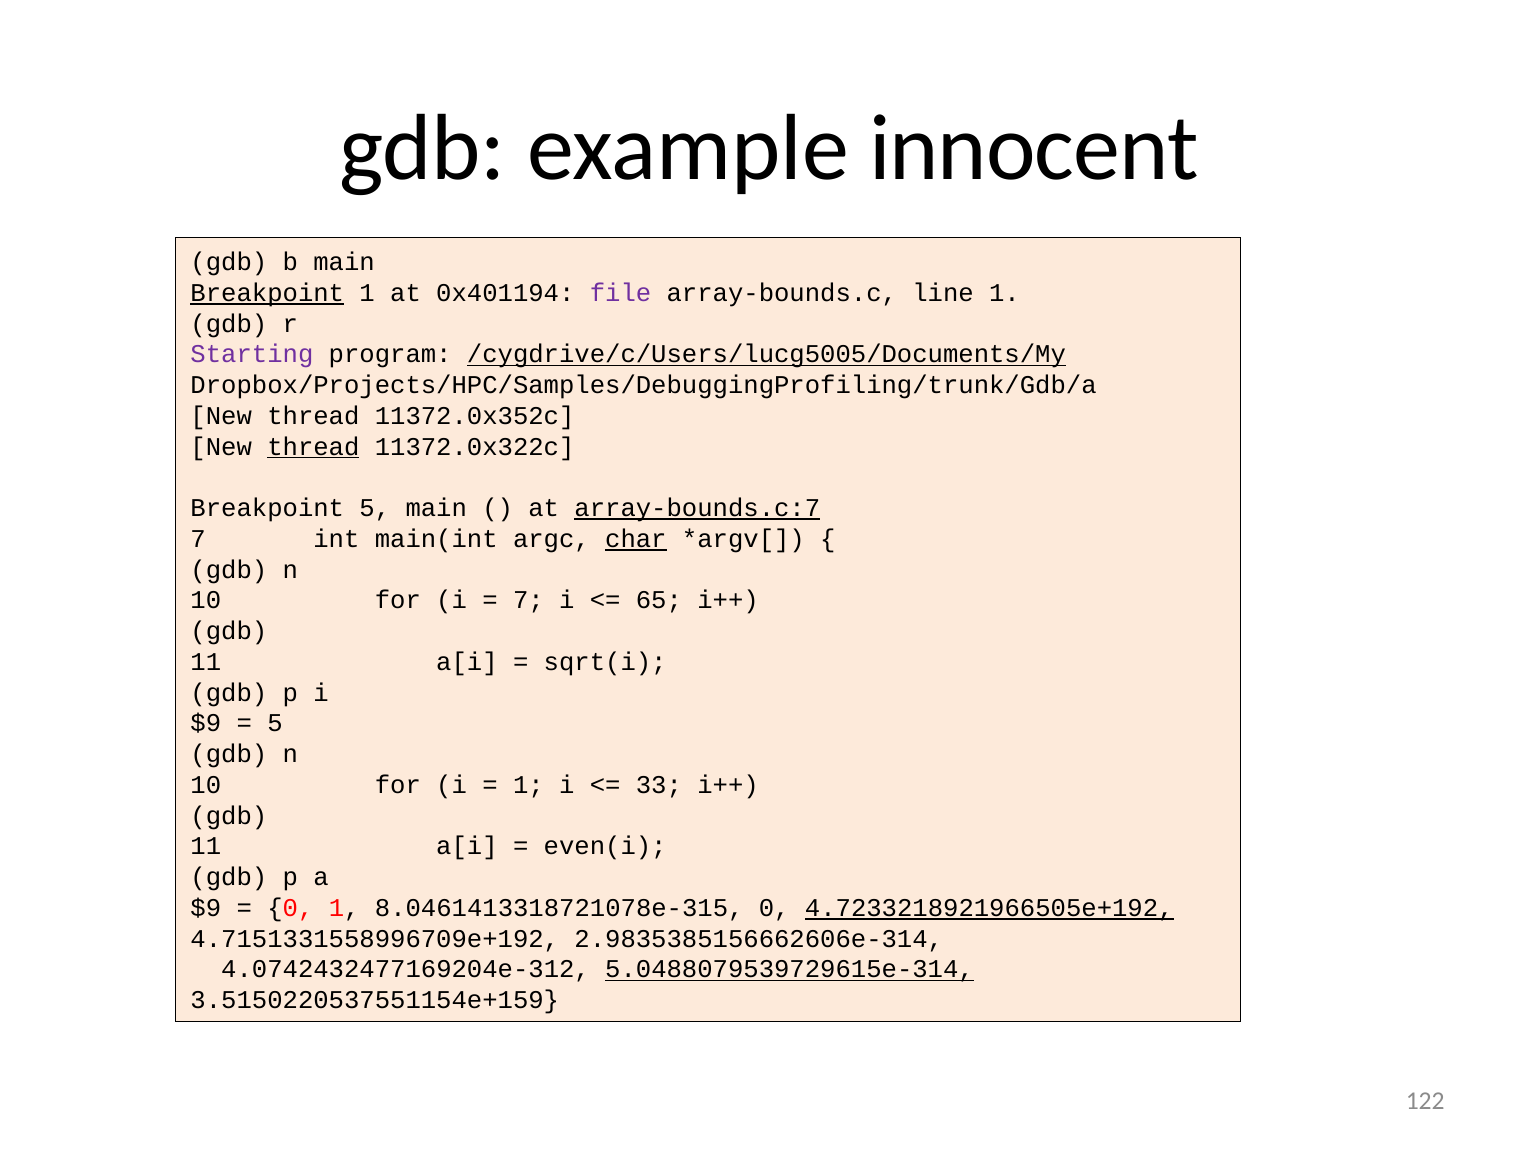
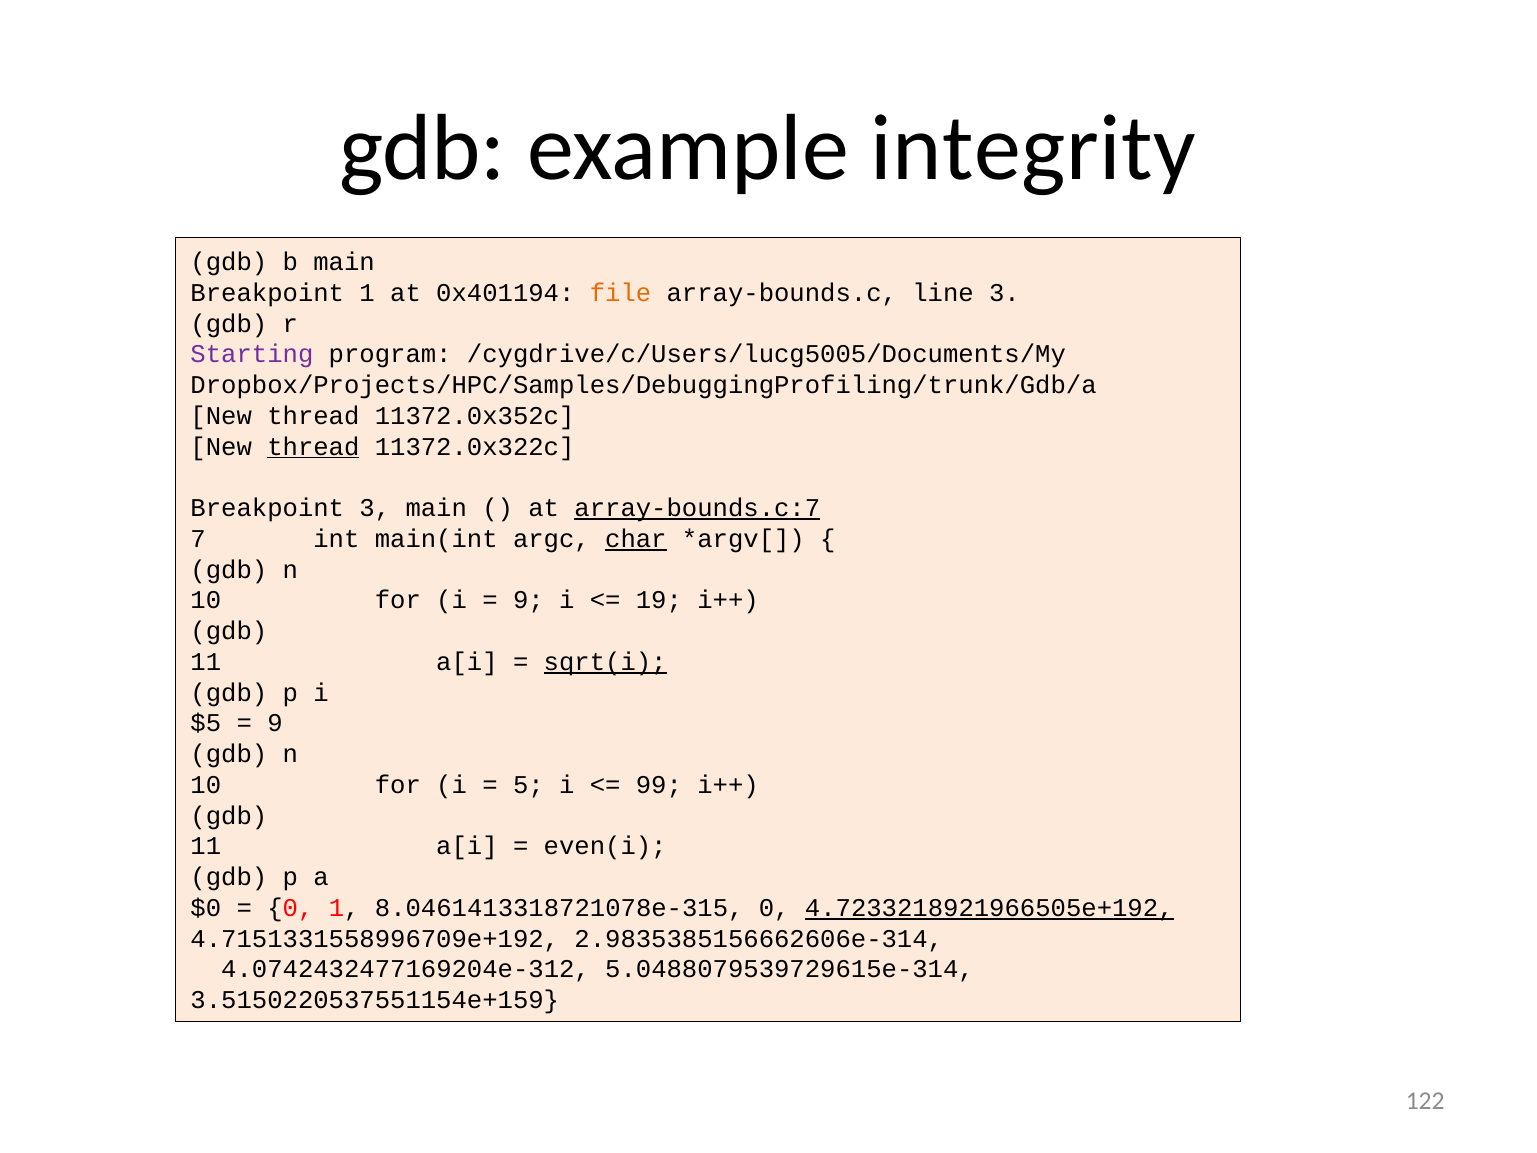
innocent: innocent -> integrity (1033, 149)
Breakpoint underline: present -> none (267, 293)
file colour: purple -> orange (621, 293)
line 1: 1 -> 3 (1004, 293)
/cygdrive/c/Users/lucg5005/Documents/My underline: present -> none (766, 354)
Breakpoint 5: 5 -> 3 (375, 508)
7: 7 -> 9 (528, 600)
65: 65 -> 19 (659, 600)
sqrt(i underline: none -> present (605, 662)
$9: $9 -> $5 (206, 723)
5: 5 -> 9 (275, 723)
1: 1 -> 5 (528, 785)
33: 33 -> 99 (659, 785)
$9: $9 -> $0 (206, 908)
5.0488079539729615e-314 underline: present -> none (789, 969)
